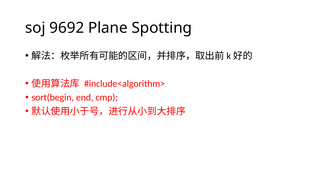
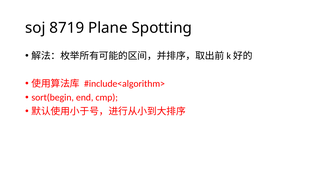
9692: 9692 -> 8719 (67, 28)
